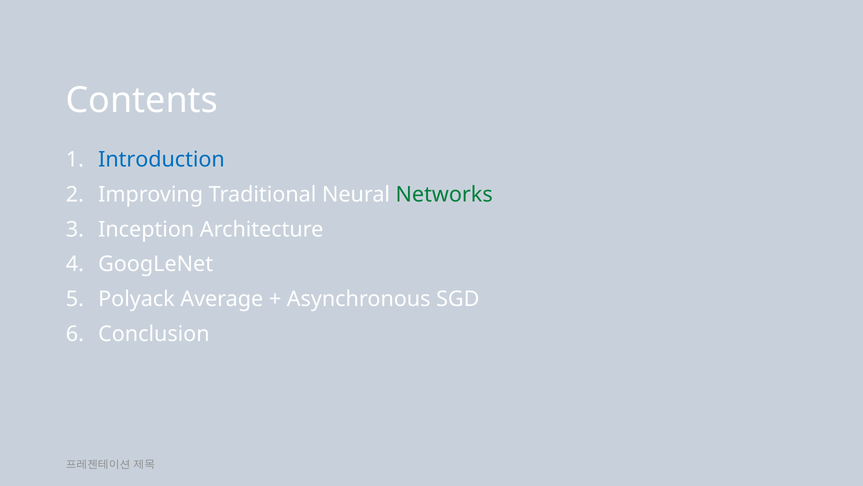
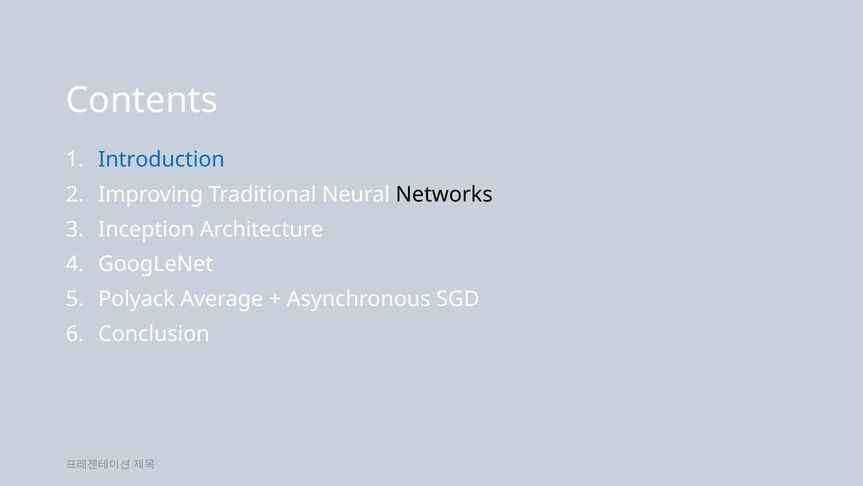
Networks colour: green -> black (444, 194)
